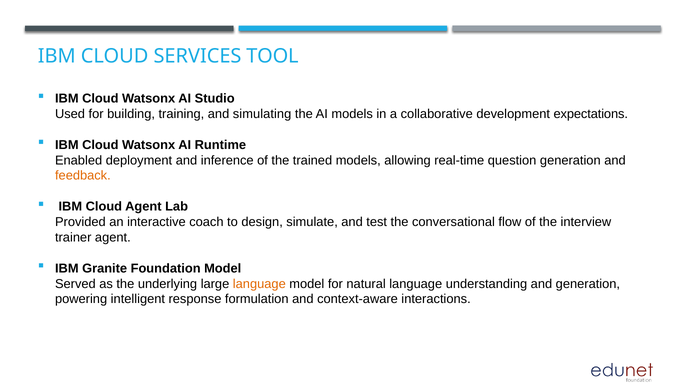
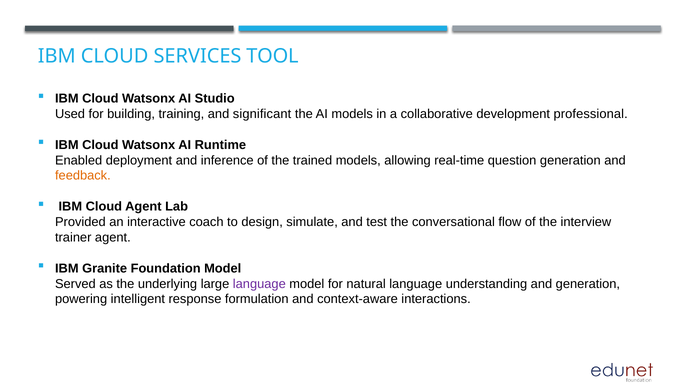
simulating: simulating -> significant (262, 114)
expectations: expectations -> professional (591, 114)
language colour: orange -> purple (259, 284)
